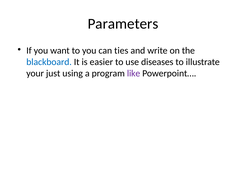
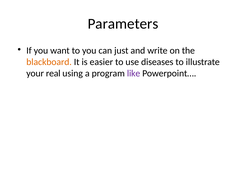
ties: ties -> just (121, 51)
blackboard colour: blue -> orange (49, 62)
just: just -> real (53, 74)
